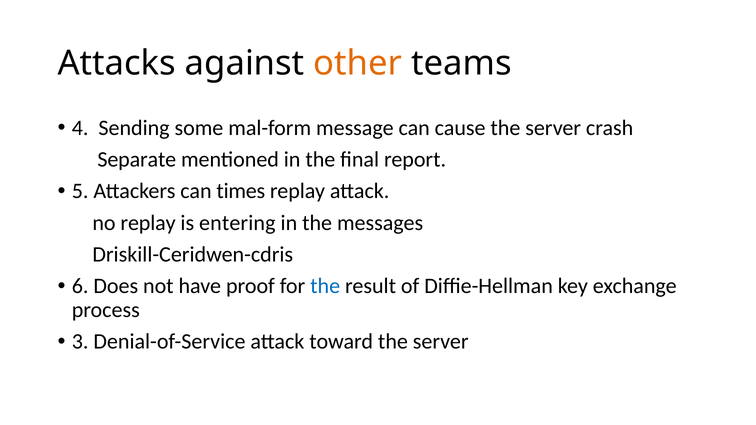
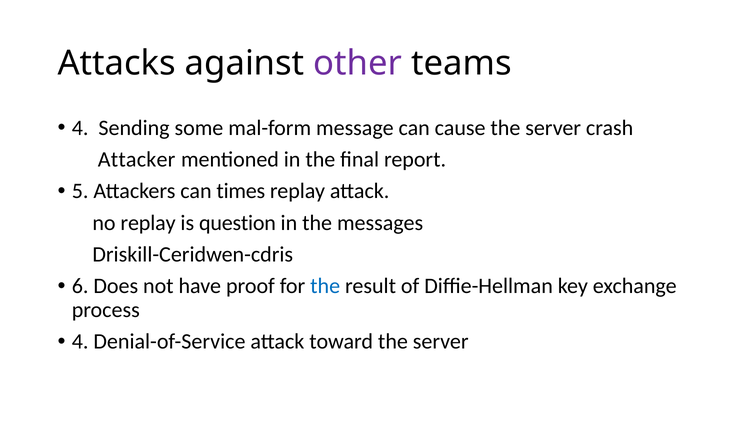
other colour: orange -> purple (358, 64)
Separate: Separate -> Attacker (137, 160)
entering: entering -> question (237, 223)
3: 3 -> 4 (80, 342)
